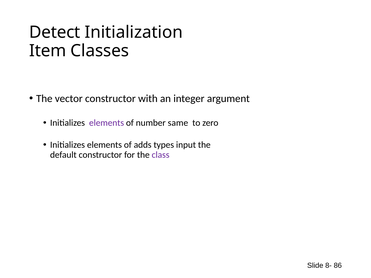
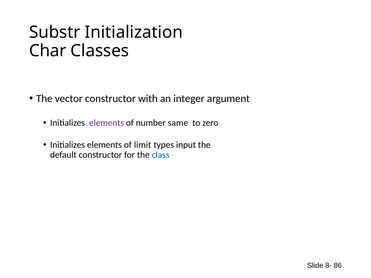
Detect: Detect -> Substr (55, 32)
Item: Item -> Char (48, 51)
adds: adds -> limit (143, 145)
class colour: purple -> blue (161, 155)
